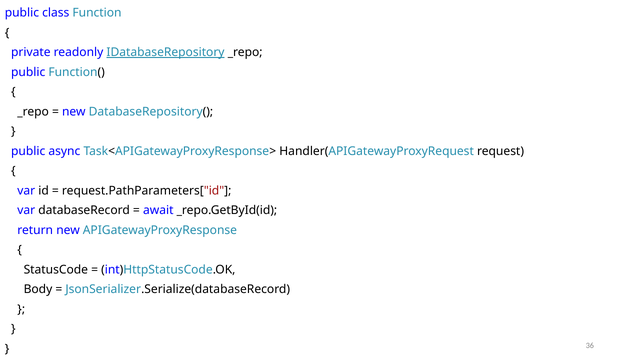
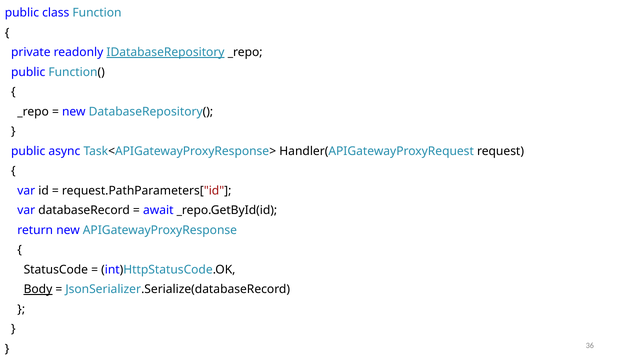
Body underline: none -> present (38, 289)
